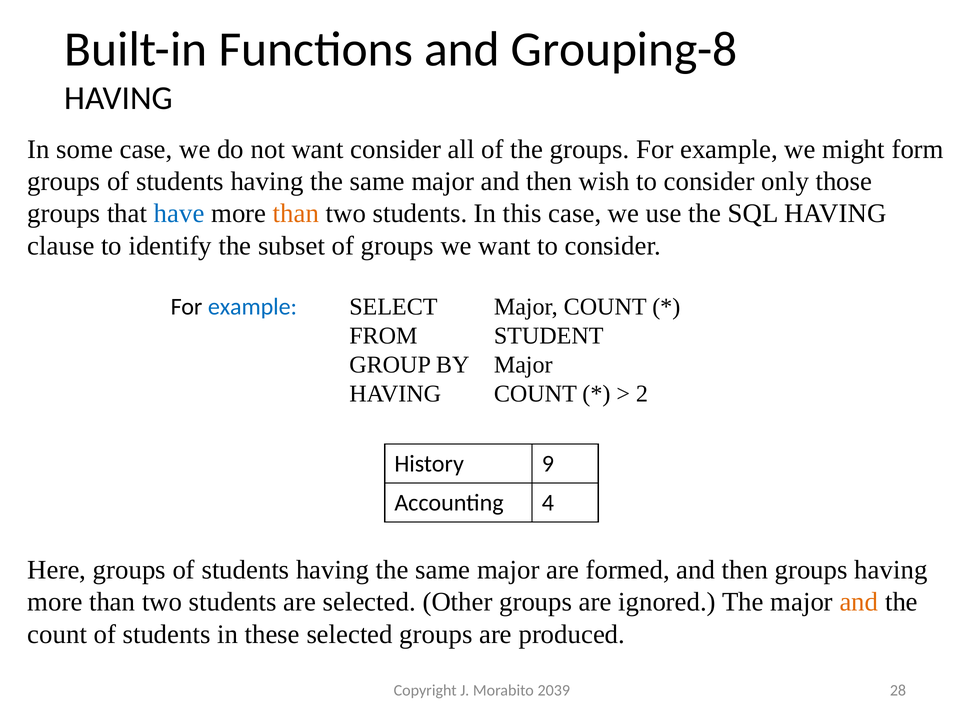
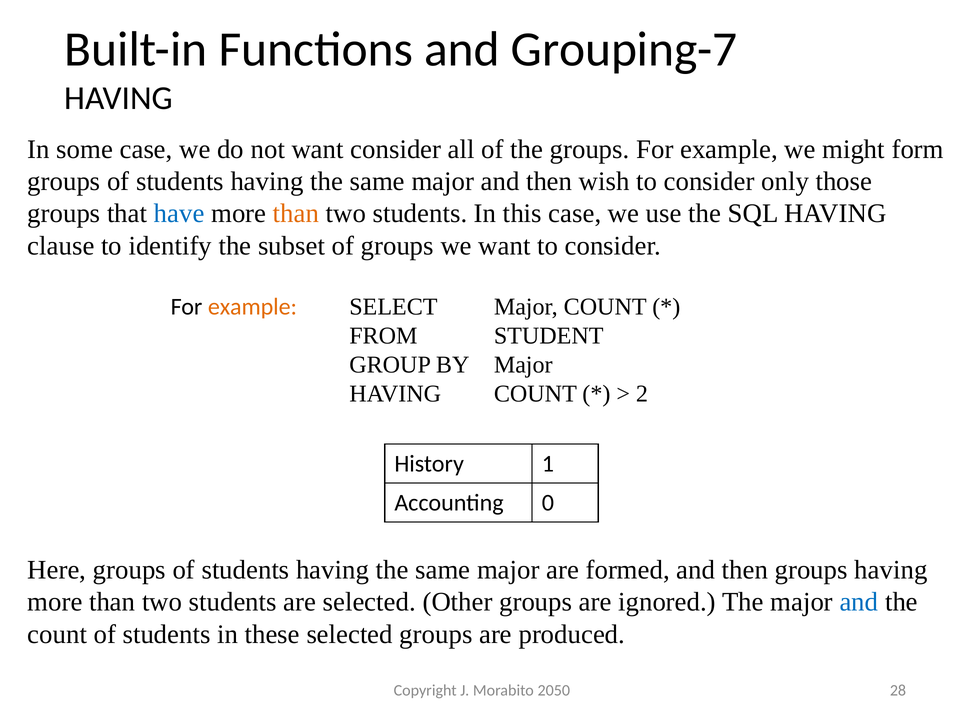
Grouping-8: Grouping-8 -> Grouping-7 (624, 49)
example colour: blue -> orange (252, 307)
9: 9 -> 1 (548, 464)
4: 4 -> 0 (548, 503)
and colour: orange -> blue (859, 602)
2039: 2039 -> 2050 (554, 690)
